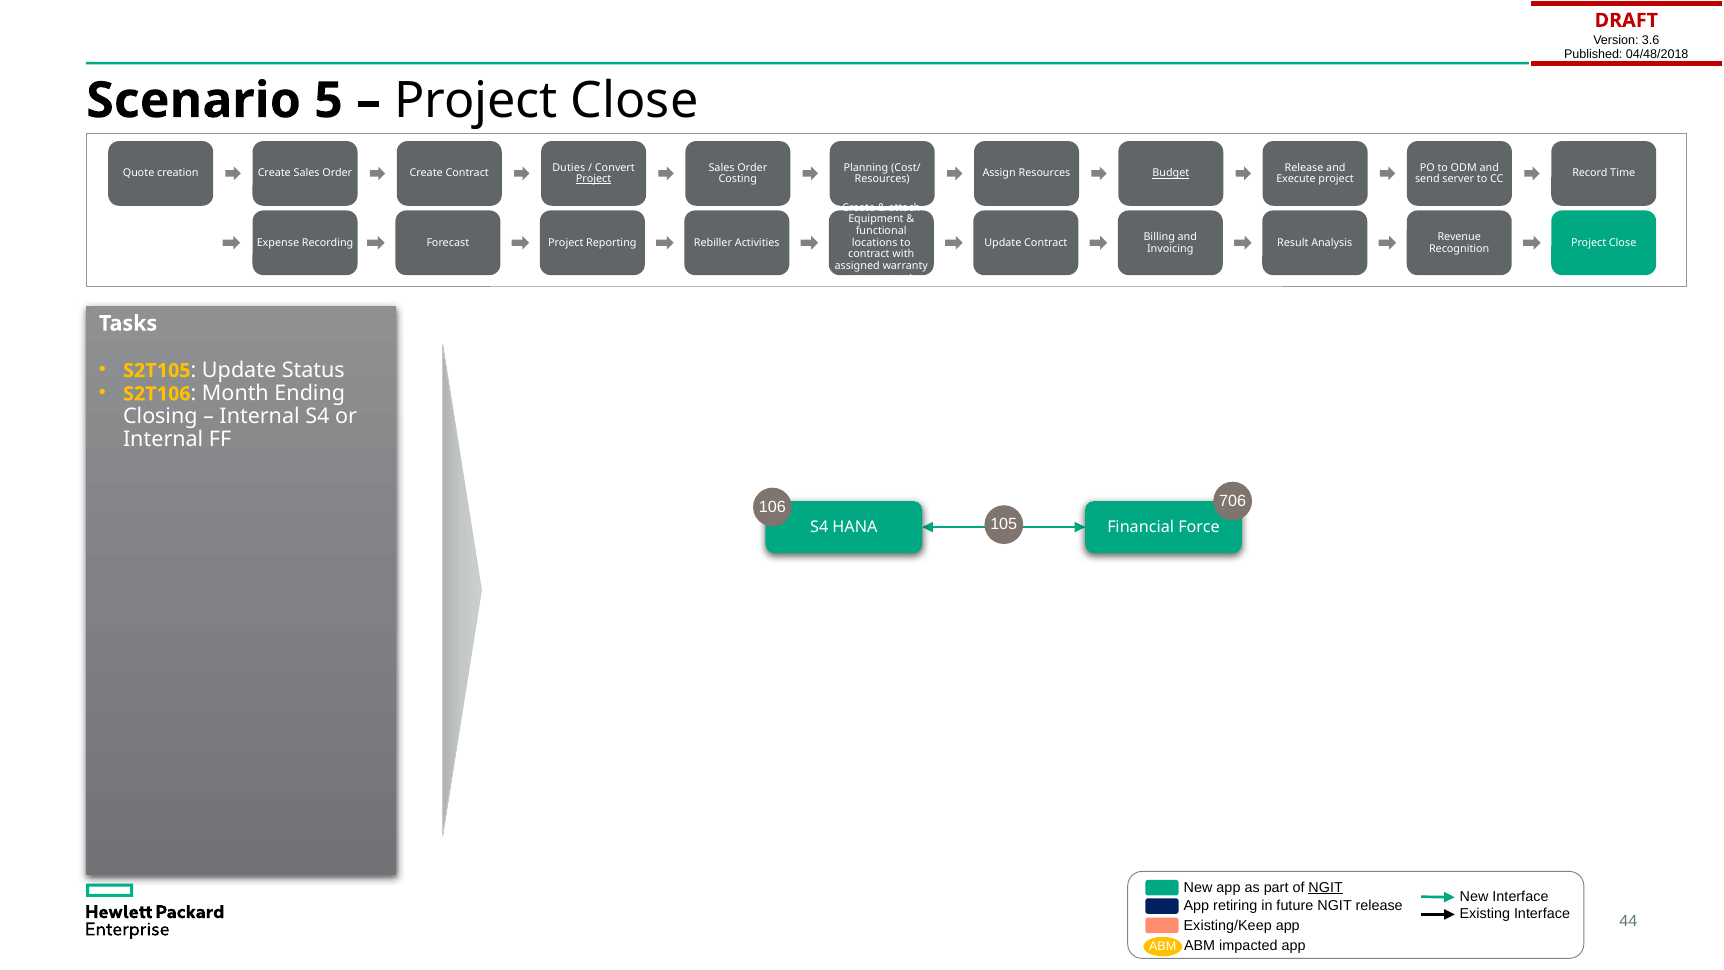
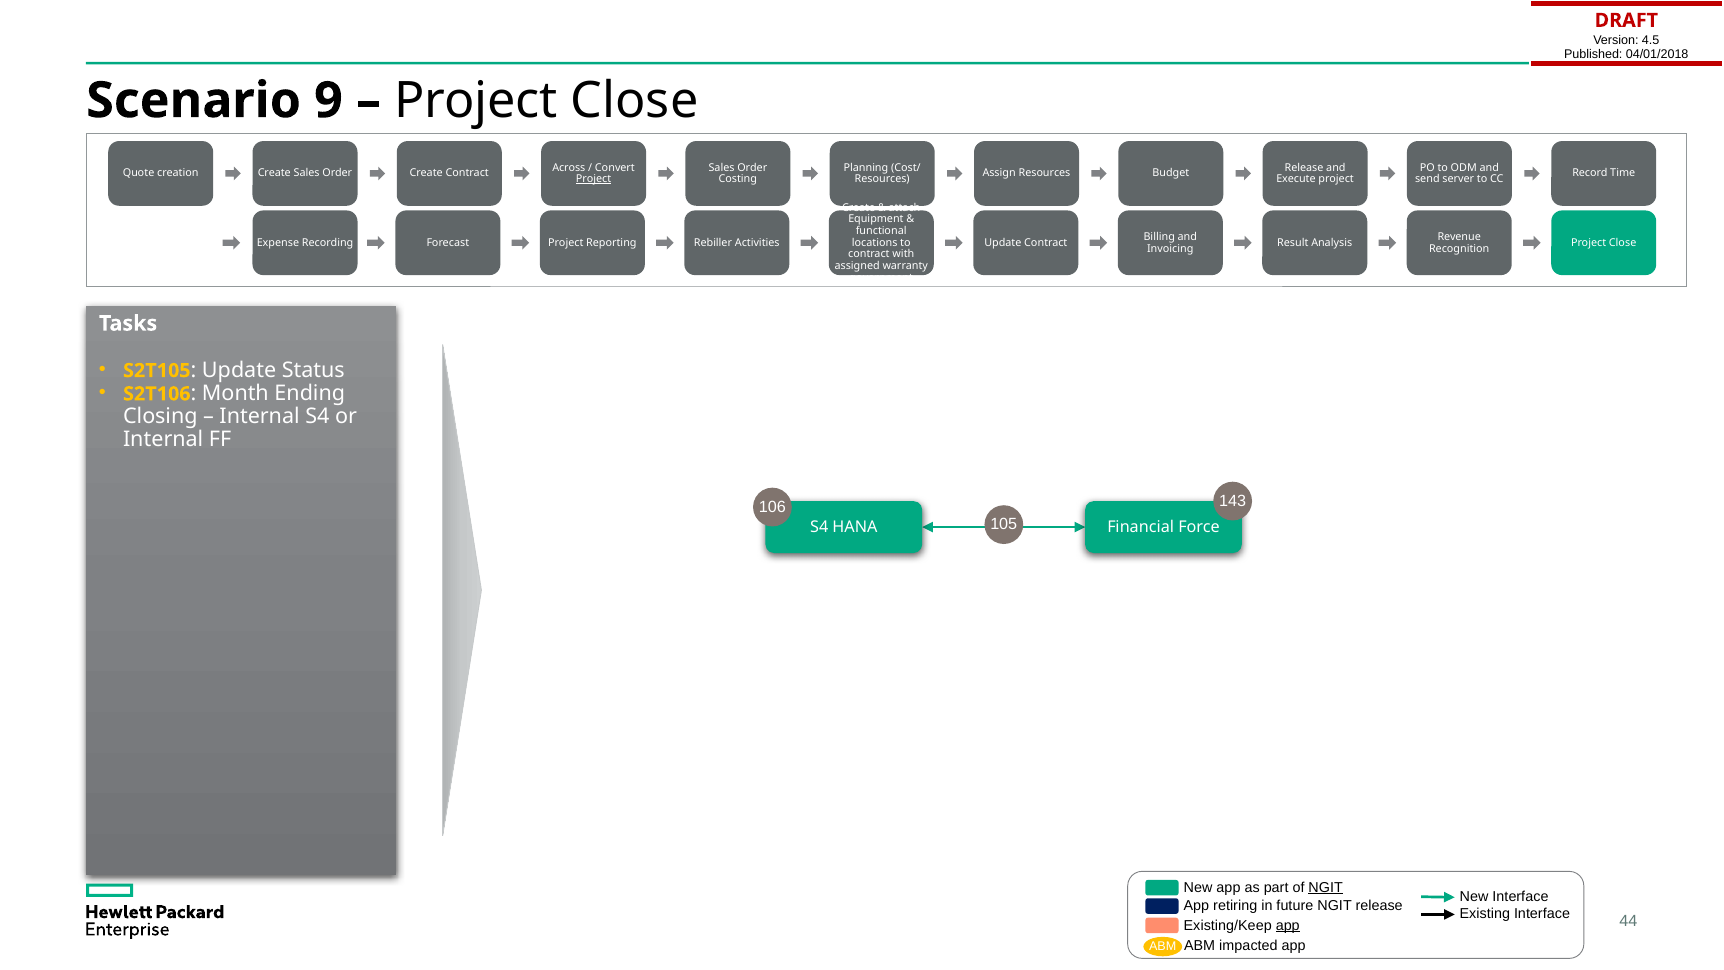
3.6: 3.6 -> 4.5 (1651, 40)
04/48/2018: 04/48/2018 -> 04/01/2018 (1657, 54)
5: 5 -> 9 (328, 101)
Duties: Duties -> Across (569, 167)
Budget underline: present -> none (1171, 173)
706: 706 -> 143 (1233, 501)
app underline: none -> present (1288, 925)
